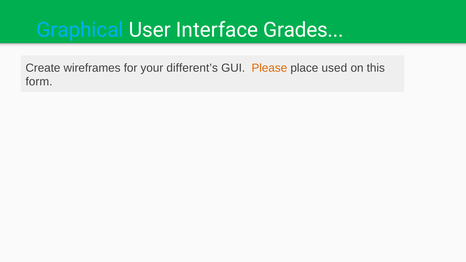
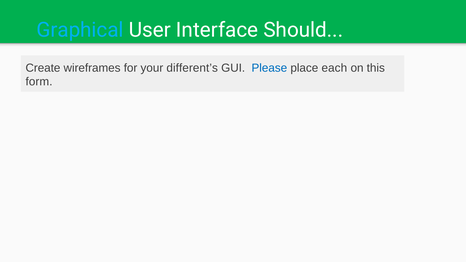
Grades: Grades -> Should (303, 30)
Please colour: orange -> blue (269, 68)
used: used -> each (334, 68)
